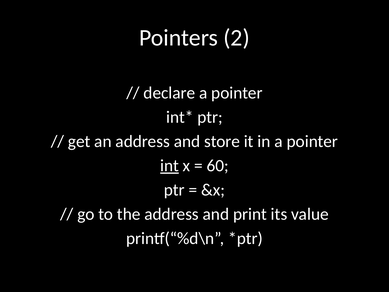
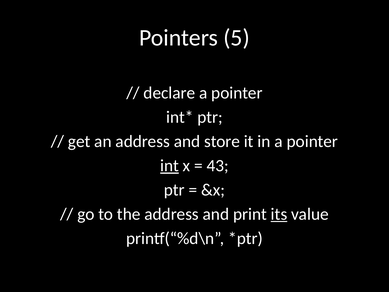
2: 2 -> 5 (237, 38)
60: 60 -> 43 (218, 166)
its underline: none -> present (279, 214)
